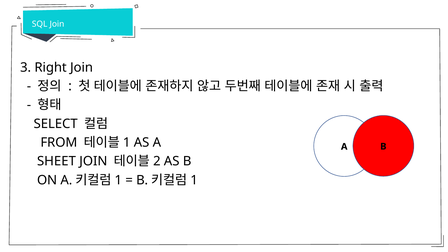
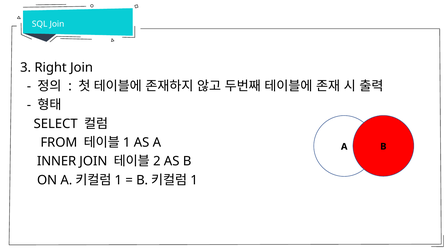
SHEET: SHEET -> INNER (57, 161)
